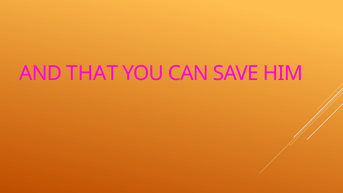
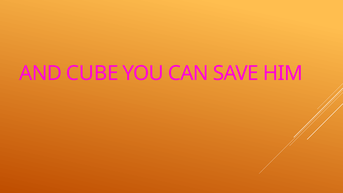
THAT: THAT -> CUBE (92, 73)
